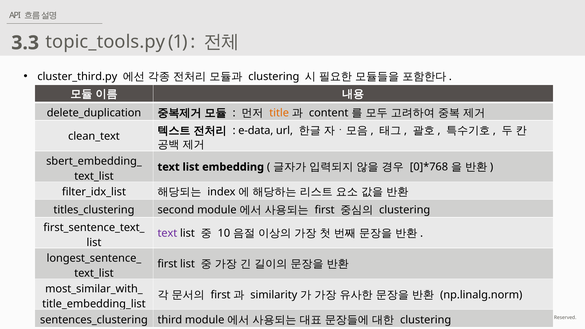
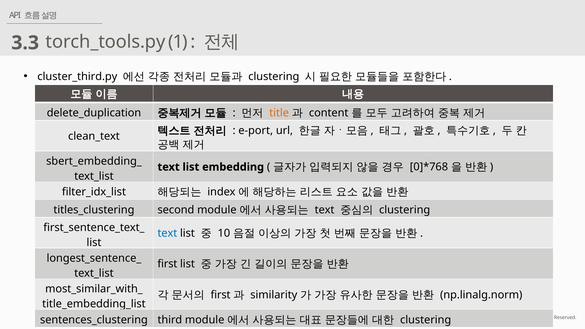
topic_tools.py: topic_tools.py -> torch_tools.py (105, 42)
e-data: e-data -> e-port (256, 131)
first: first -> text (325, 210)
text colour: purple -> blue (167, 233)
